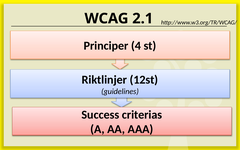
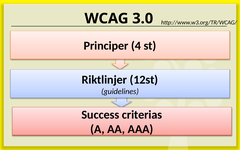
2.1: 2.1 -> 3.0 (143, 19)
